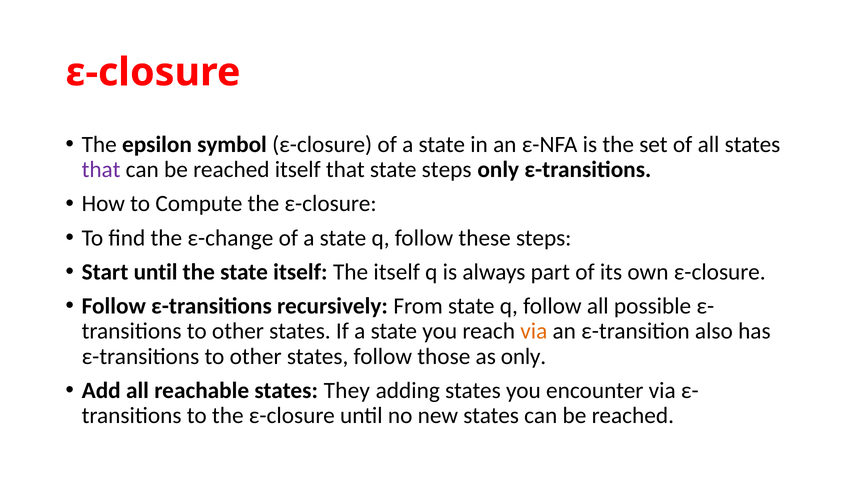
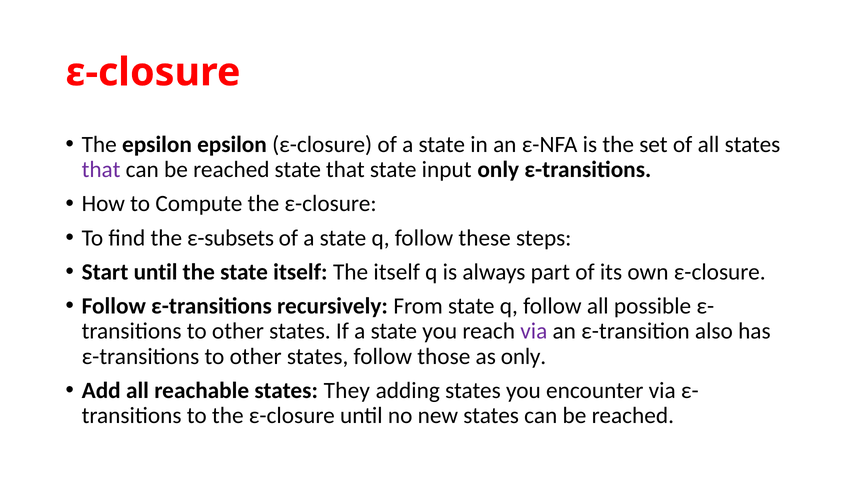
epsilon symbol: symbol -> epsilon (232, 144)
reached itself: itself -> state (298, 170)
state steps: steps -> input (447, 170)
ε-change: ε-change -> ε-subsets (231, 238)
via colour: orange -> purple (534, 331)
